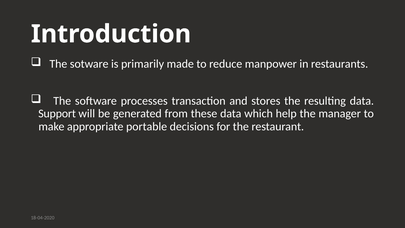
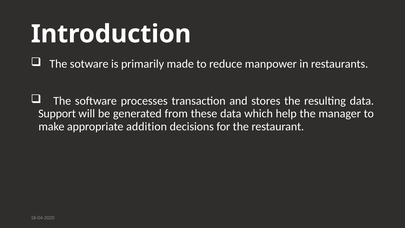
portable: portable -> addition (147, 126)
